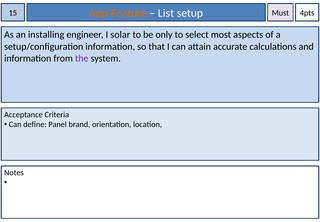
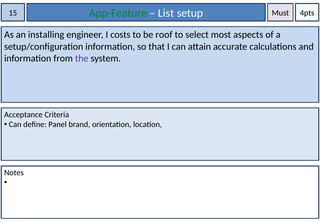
App-Feature colour: orange -> green (118, 13)
solar: solar -> costs (120, 35)
only: only -> roof (164, 35)
